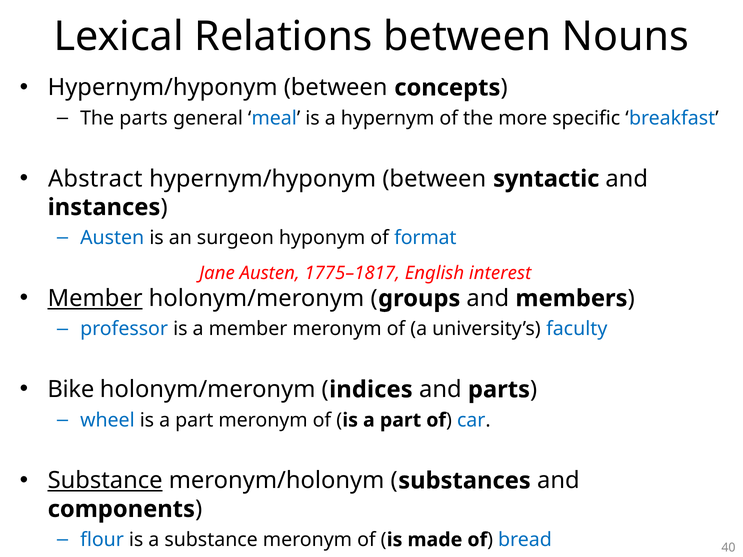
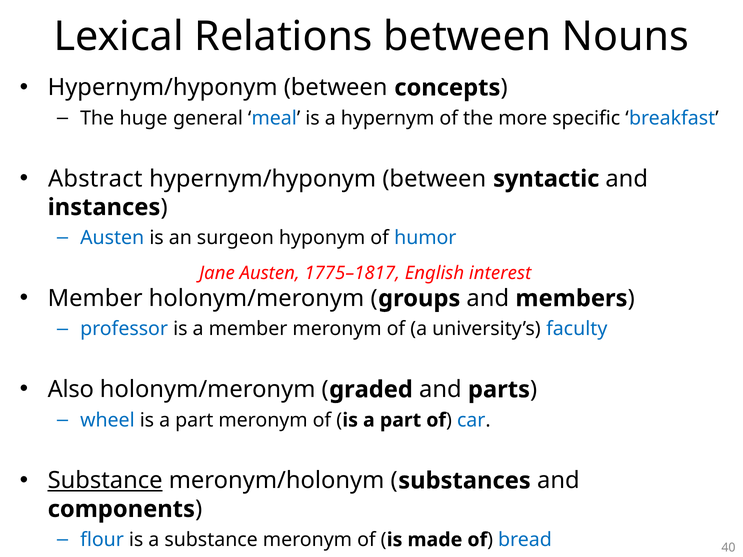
The parts: parts -> huge (144, 118)
format: format -> humor (425, 238)
Member underline: present -> none (95, 299)
Bike: Bike -> Also (71, 390)
indices: indices -> graded (371, 390)
